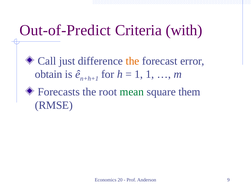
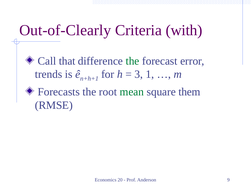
Out-of-Predict: Out-of-Predict -> Out-of-Clearly (65, 30)
just: just -> that (67, 61)
the colour: orange -> green (133, 61)
obtain: obtain -> trends (49, 74)
1: 1 -> 3 (139, 74)
